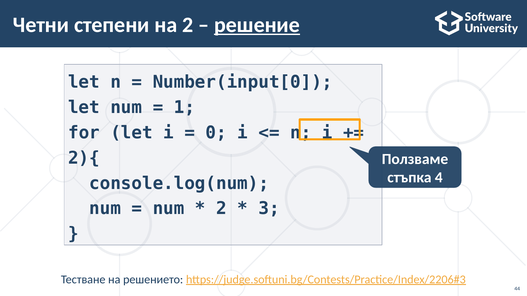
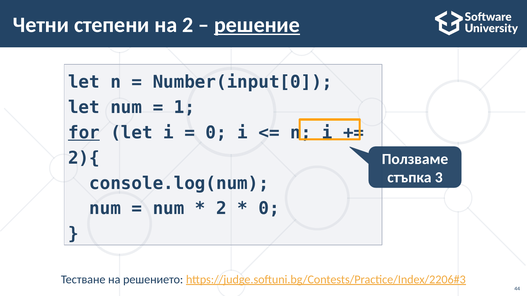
for underline: none -> present (84, 133)
4: 4 -> 3 (439, 178)
3: 3 -> 0 (269, 209)
